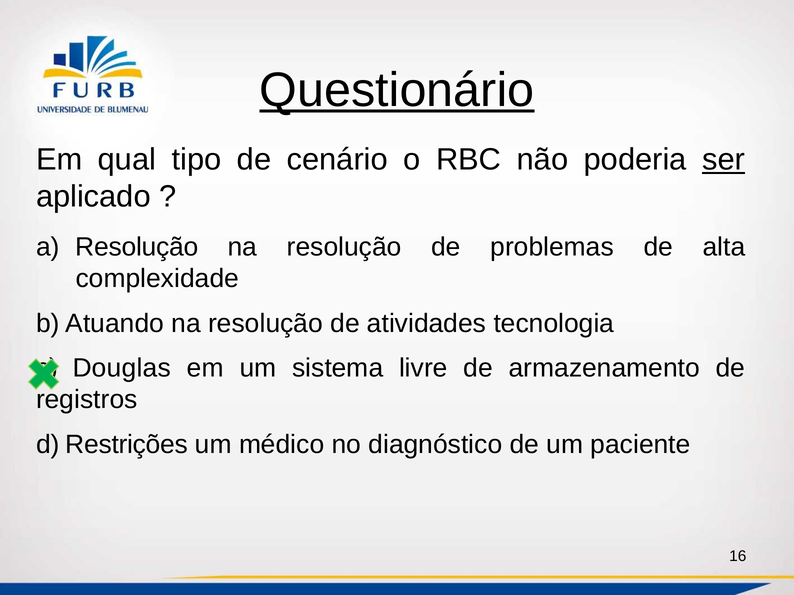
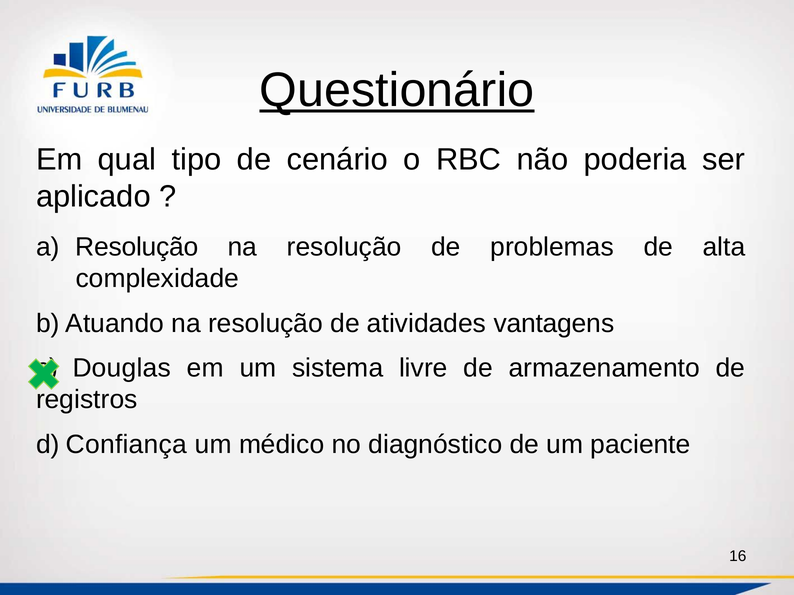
ser underline: present -> none (724, 160)
tecnologia: tecnologia -> vantagens (554, 324)
Restrições: Restrições -> Confiança (126, 445)
